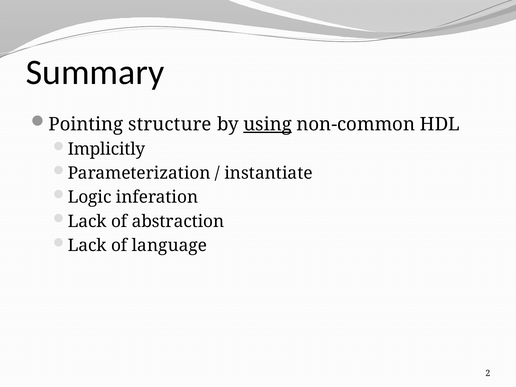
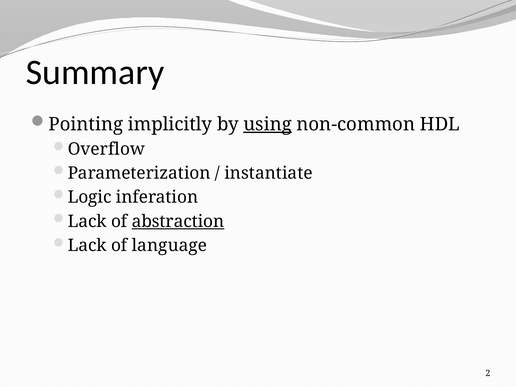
structure: structure -> implicitly (170, 124)
Implicitly: Implicitly -> Overflow (106, 149)
abstraction underline: none -> present (178, 221)
